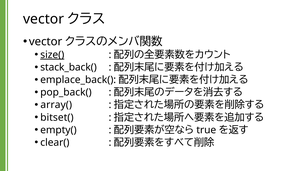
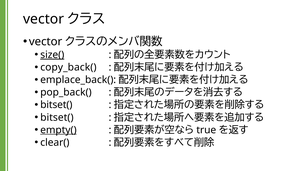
stack_back(: stack_back( -> copy_back( (68, 67)
array(: array( -> bitset( (56, 105)
empty( underline: none -> present (58, 130)
